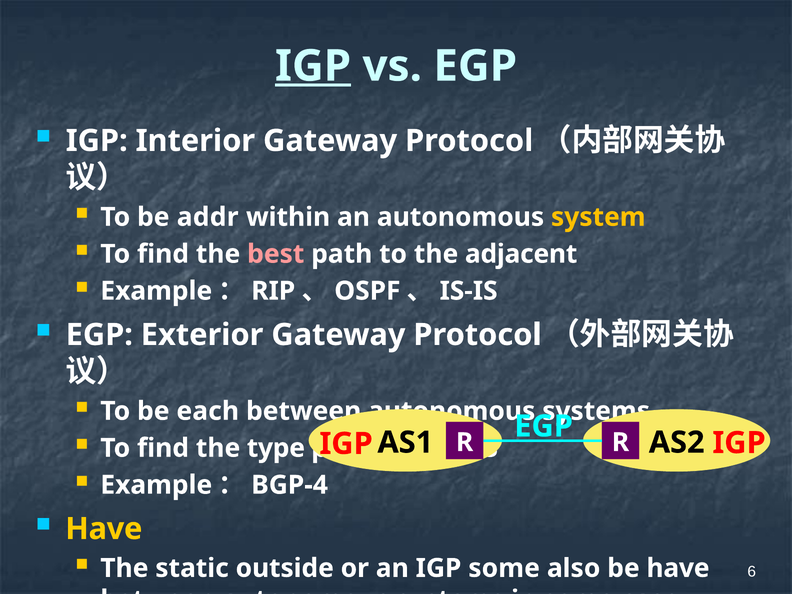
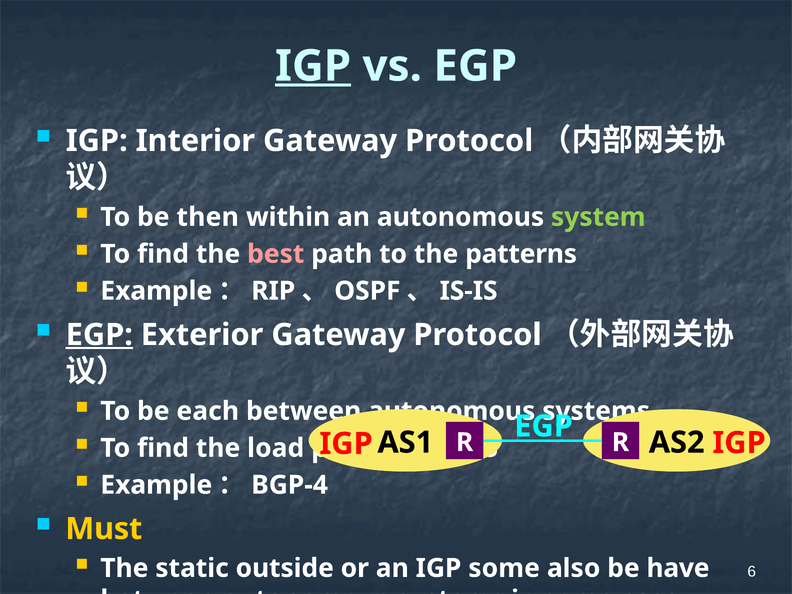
addr: addr -> then (208, 217)
system colour: yellow -> light green (598, 217)
adjacent: adjacent -> patterns (521, 254)
EGP underline: none -> present (99, 335)
type: type -> load (276, 448)
Have: Have -> Must (104, 529)
